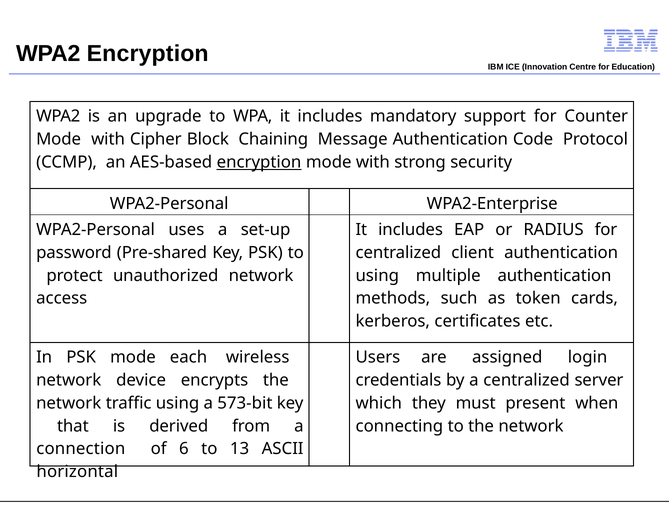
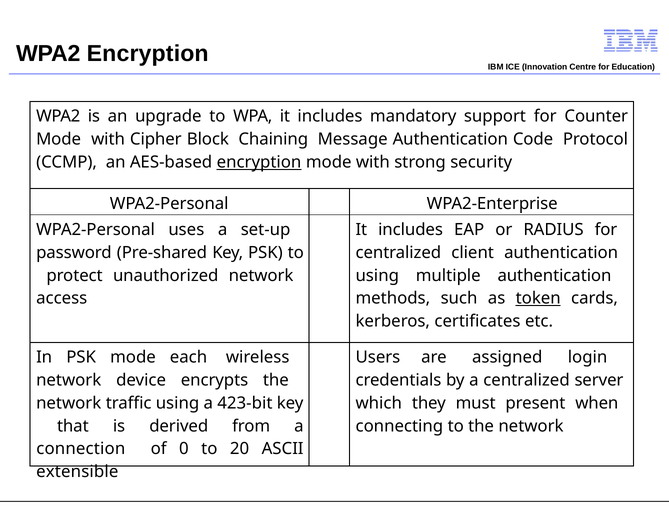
token underline: none -> present (538, 299)
573-bit: 573-bit -> 423-bit (245, 404)
6: 6 -> 0 (184, 449)
13: 13 -> 20 (240, 449)
horizontal: horizontal -> extensible (77, 472)
